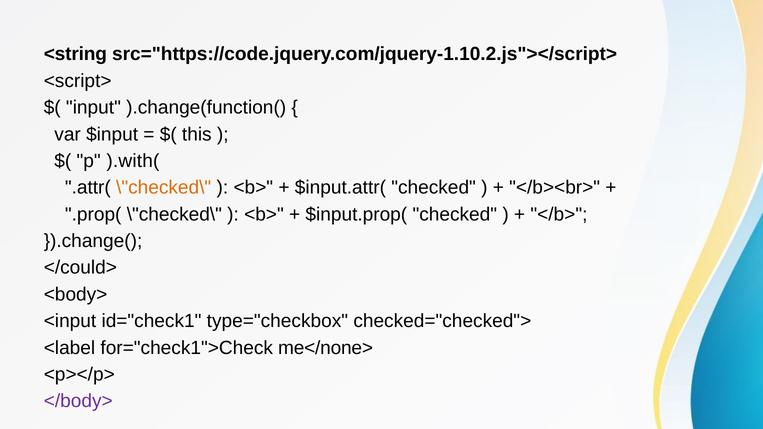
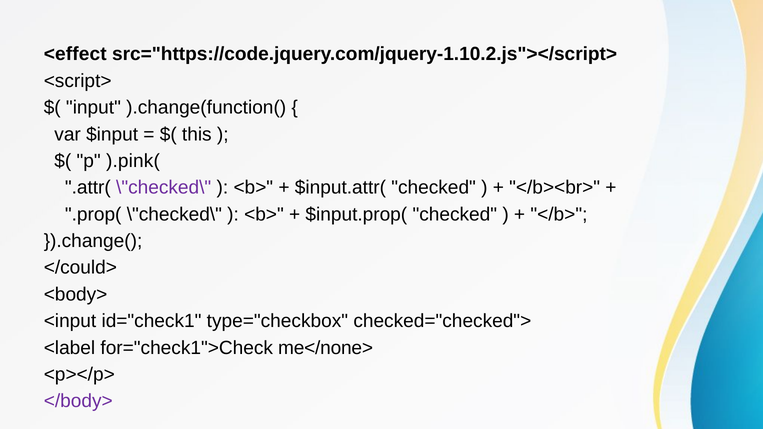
<string: <string -> <effect (75, 54)
).with(: ).with( -> ).pink( (133, 161)
\"checked\ colour: orange -> purple (164, 188)
